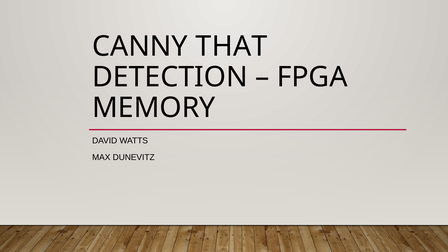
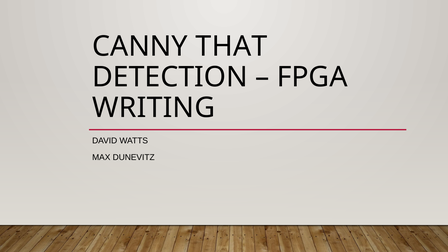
MEMORY: MEMORY -> WRITING (154, 108)
